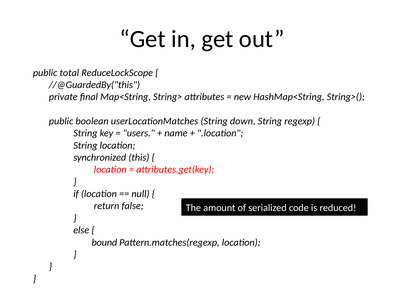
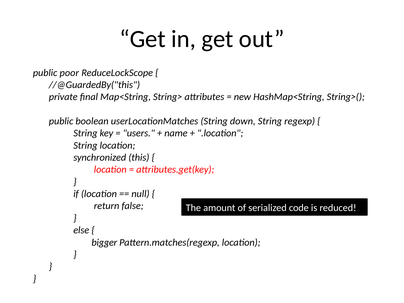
total: total -> poor (69, 73)
bound: bound -> bigger (104, 242)
